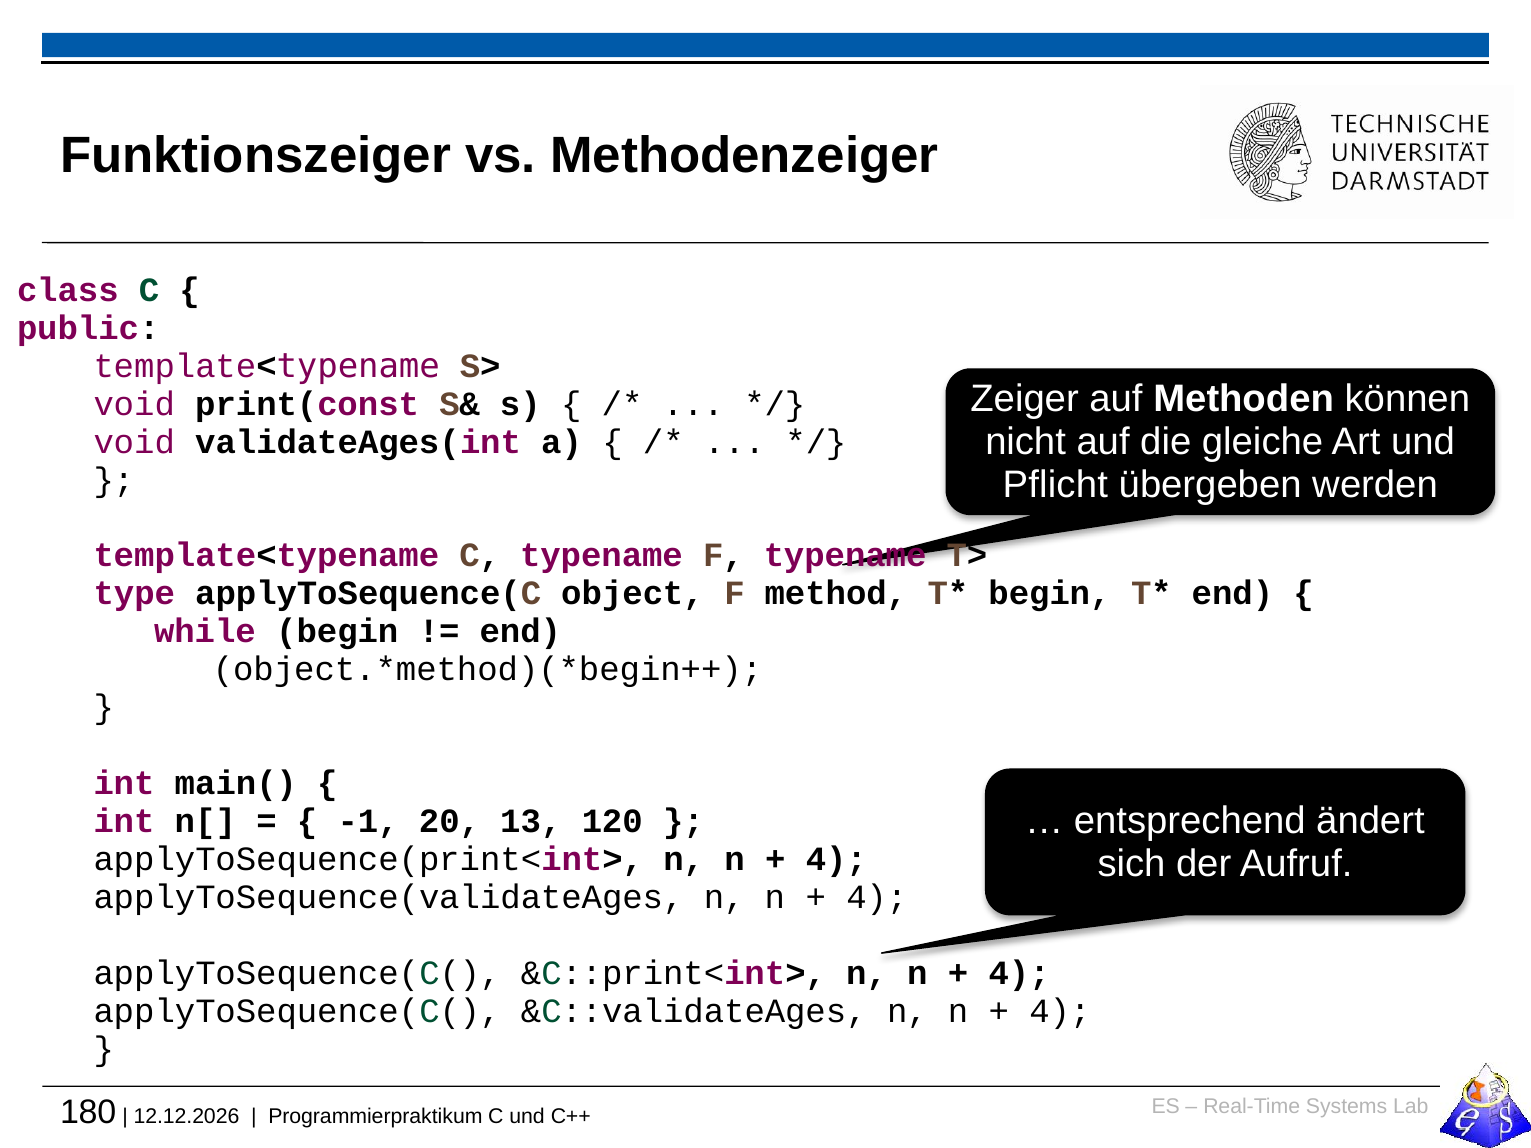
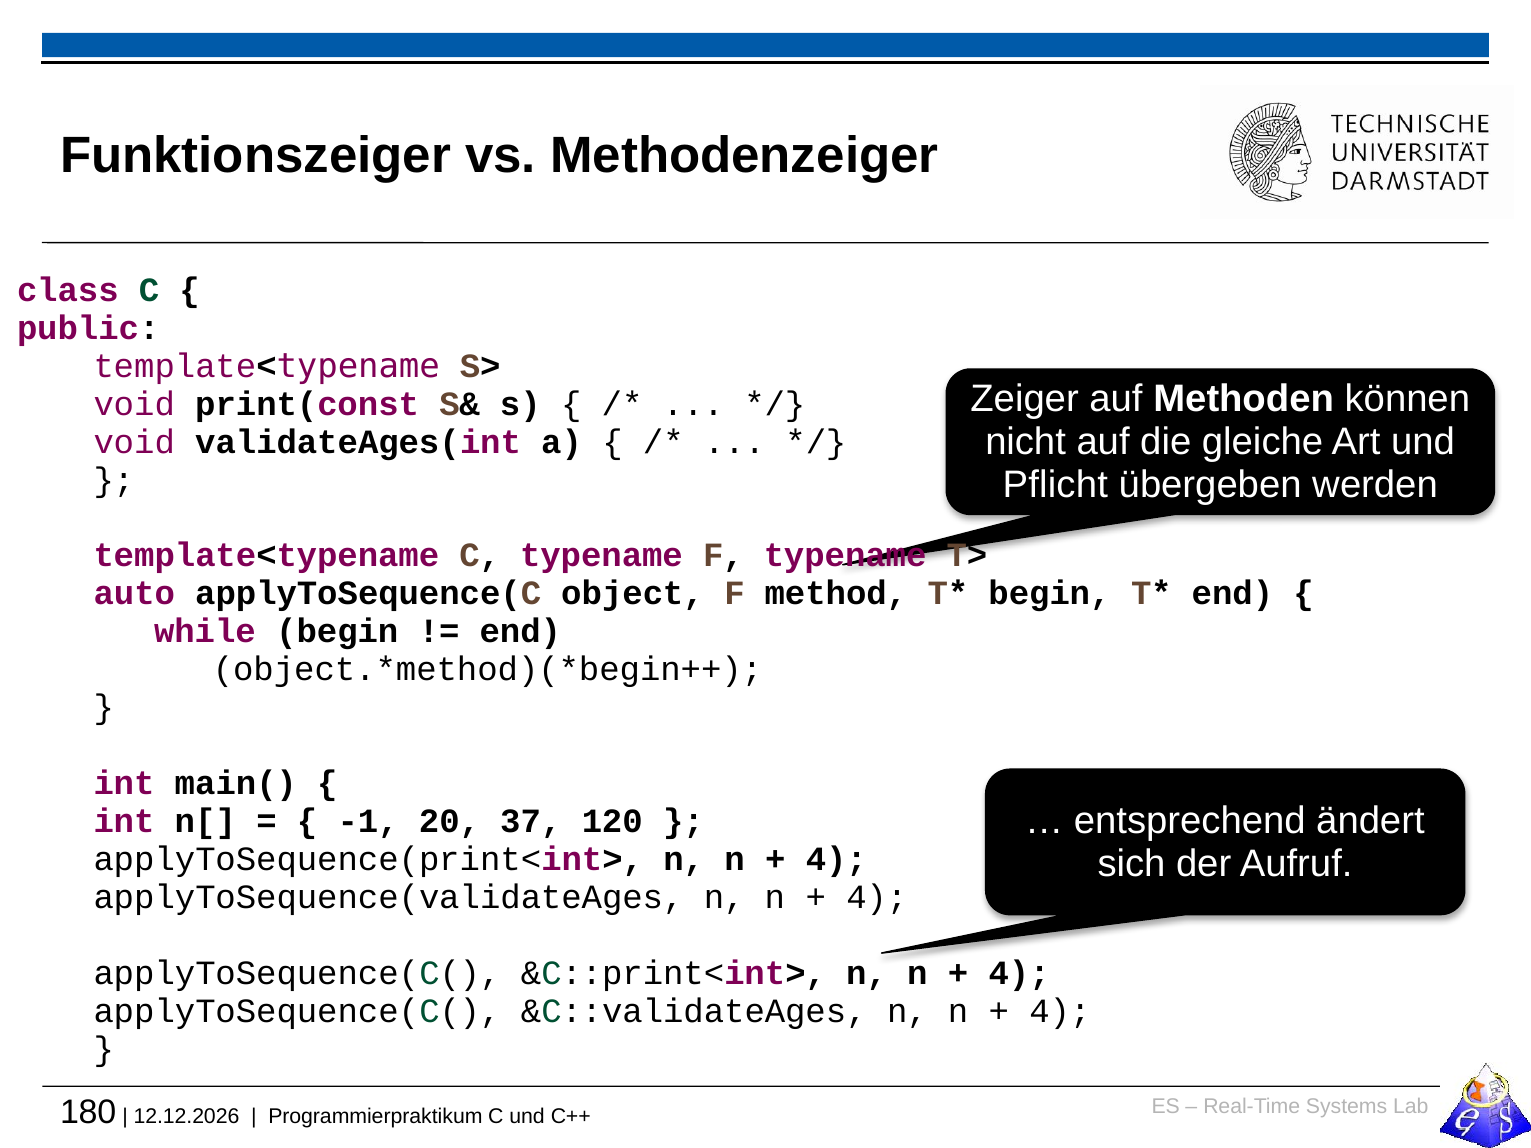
type: type -> auto (134, 594)
13: 13 -> 37 (531, 822)
